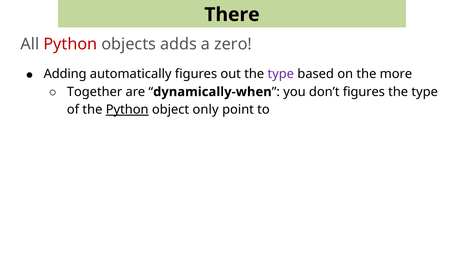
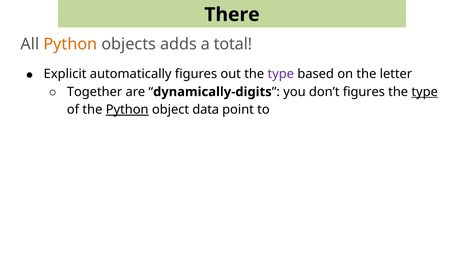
Python colour: red -> orange (70, 44)
zero: zero -> total (233, 44)
Adding: Adding -> Explicit (65, 74)
more: more -> letter (396, 74)
dynamically-when: dynamically-when -> dynamically-digits (212, 92)
type underline: none -> present (425, 92)
only: only -> data (206, 110)
